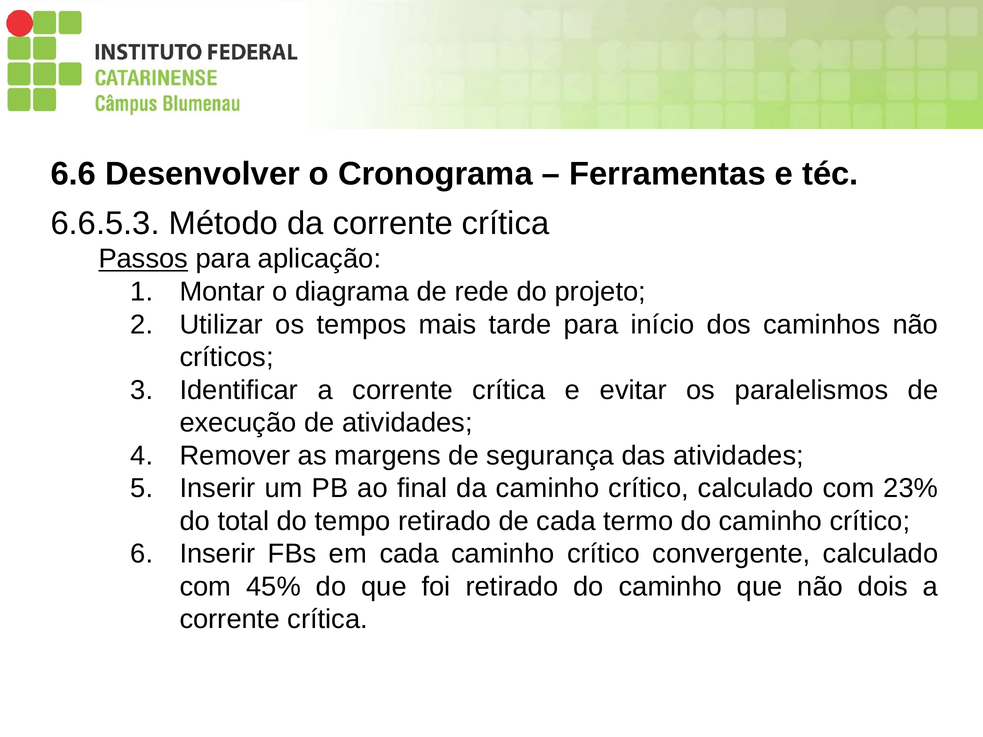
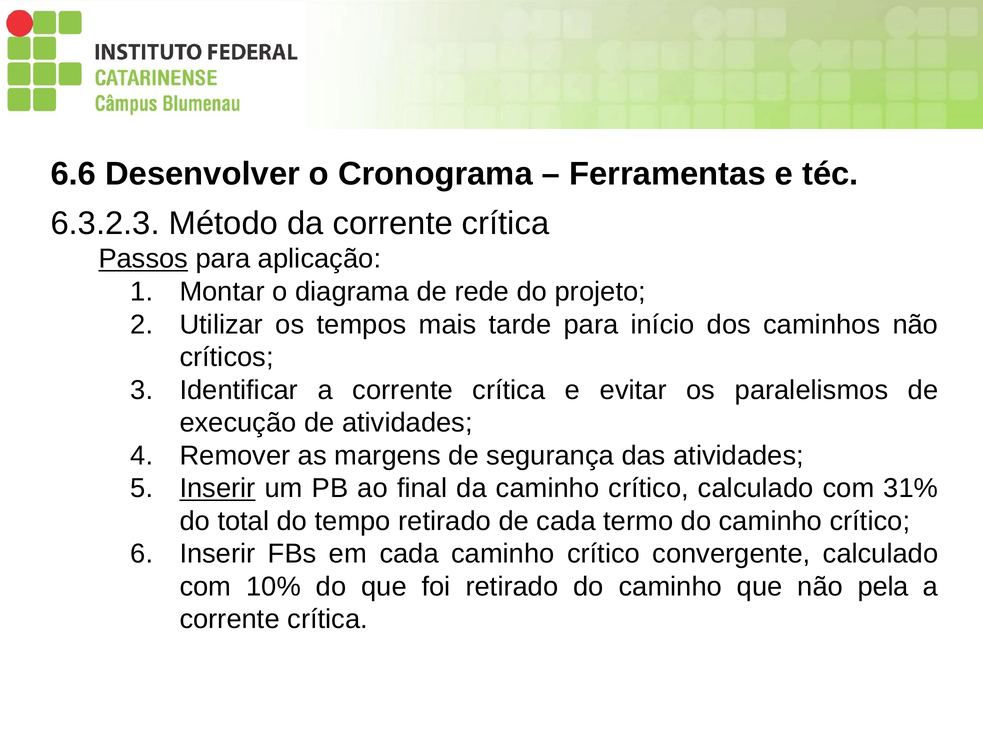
6.6.5.3: 6.6.5.3 -> 6.3.2.3 (105, 223)
Inserir underline: none -> present (218, 489)
23%: 23% -> 31% (911, 489)
45%: 45% -> 10% (273, 587)
dois: dois -> pela (883, 587)
